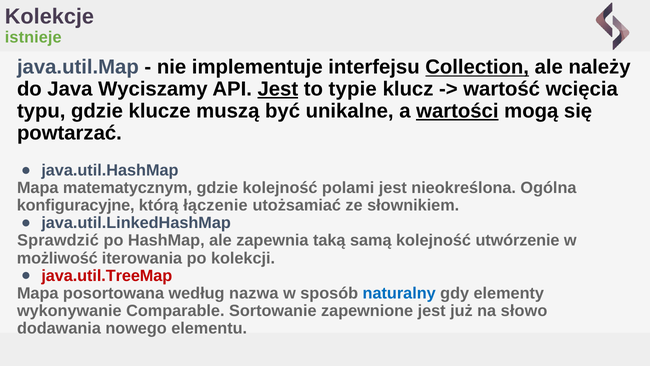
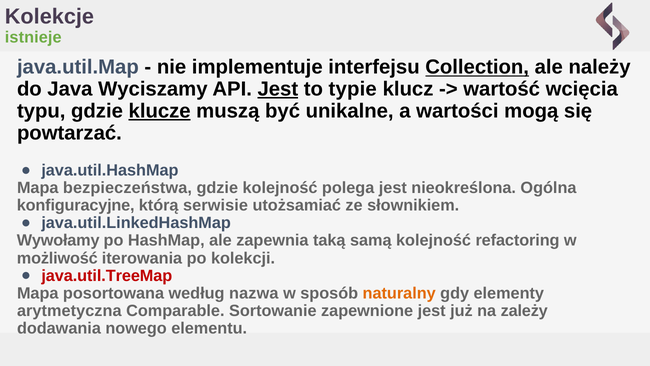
klucze underline: none -> present (160, 111)
wartości underline: present -> none (457, 111)
matematycznym: matematycznym -> bezpieczeństwa (127, 188)
polami: polami -> polega (348, 188)
łączenie: łączenie -> serwisie (215, 205)
Sprawdzić: Sprawdzić -> Wywołamy (58, 240)
utwórzenie: utwórzenie -> refactoring (518, 240)
naturalny colour: blue -> orange (399, 293)
wykonywanie: wykonywanie -> arytmetyczna (69, 311)
słowo: słowo -> zależy (524, 311)
